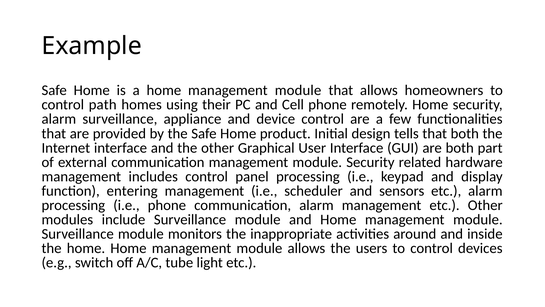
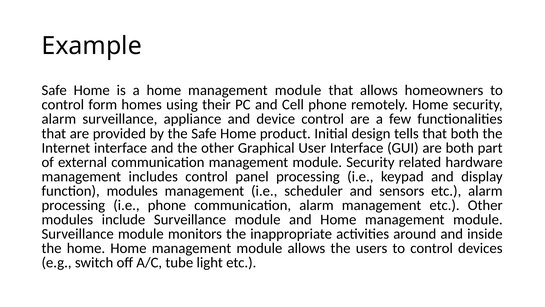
path: path -> form (103, 105)
function entering: entering -> modules (132, 191)
